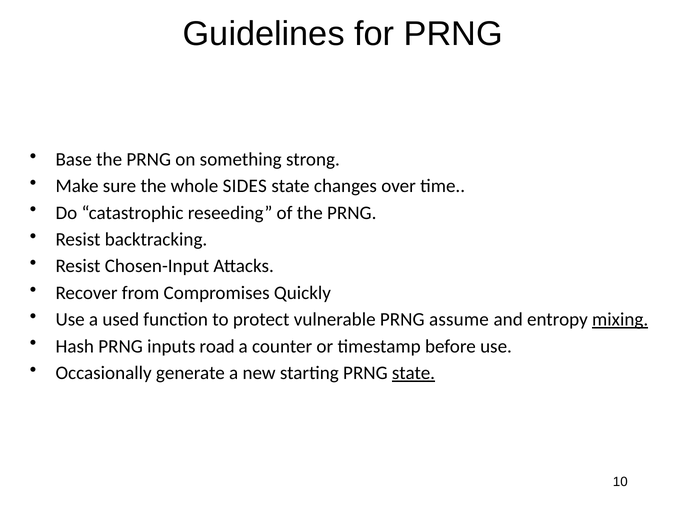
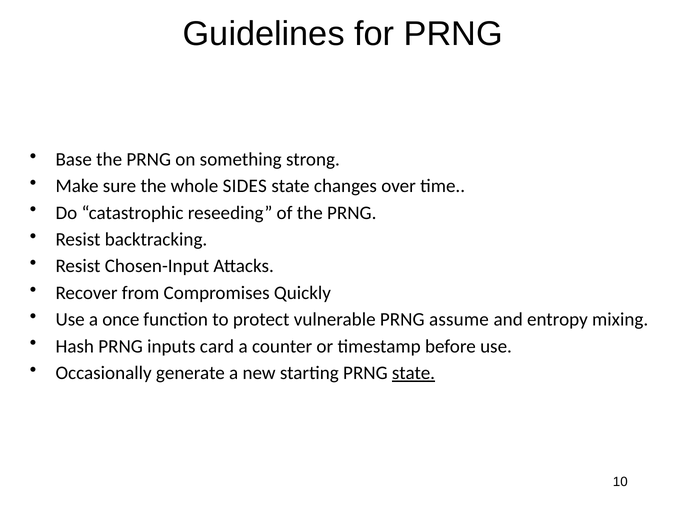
used: used -> once (121, 319)
mixing underline: present -> none (620, 319)
road: road -> card (217, 346)
